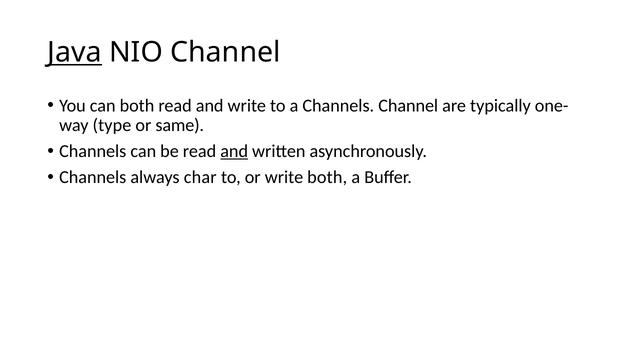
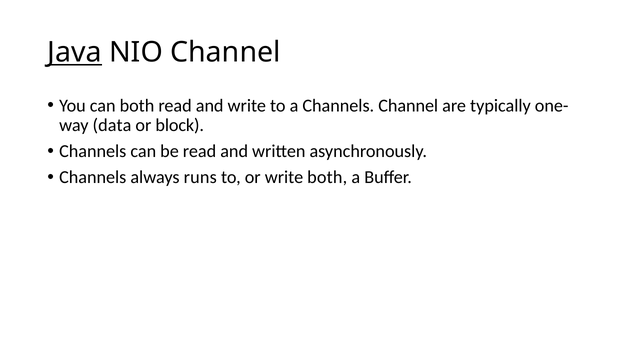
type: type -> data (112, 125)
same: same -> block (180, 125)
and underline: present -> none (234, 151)
char: char -> runs (200, 177)
